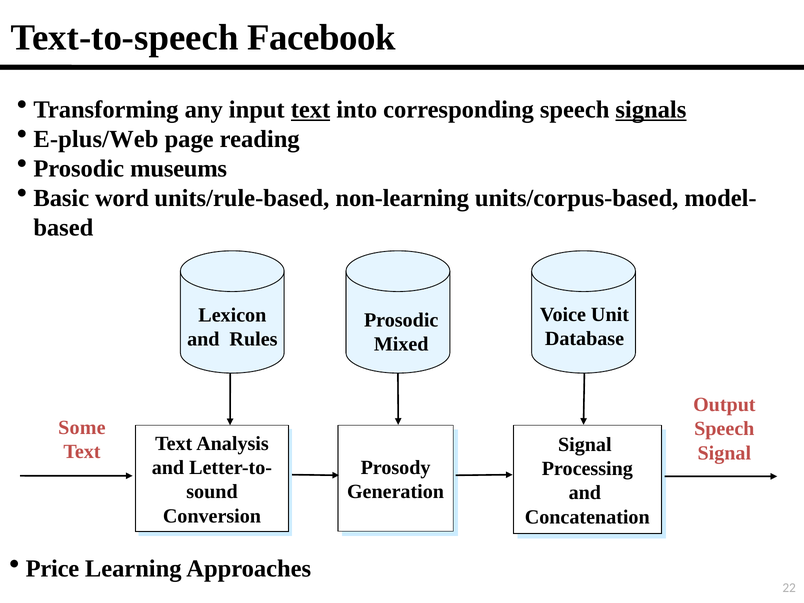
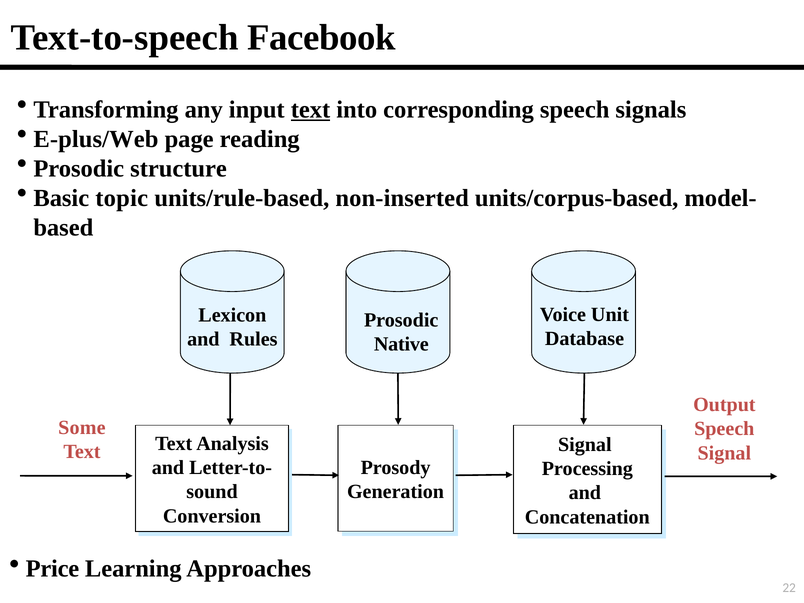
signals underline: present -> none (651, 110)
museums: museums -> structure (179, 168)
word: word -> topic (122, 198)
non-learning: non-learning -> non-inserted (402, 198)
Mixed: Mixed -> Native (401, 344)
